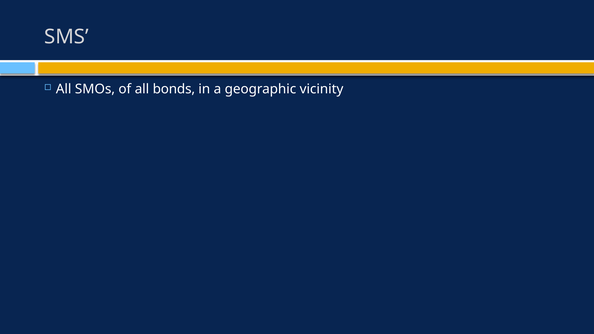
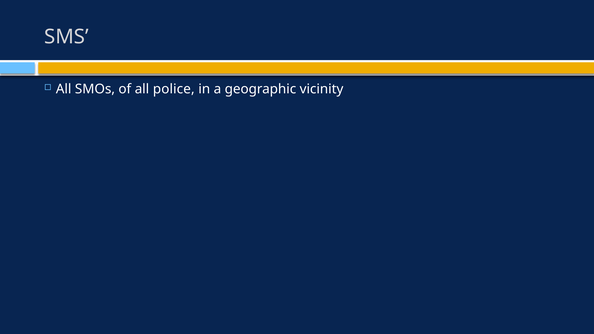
bonds: bonds -> police (174, 89)
